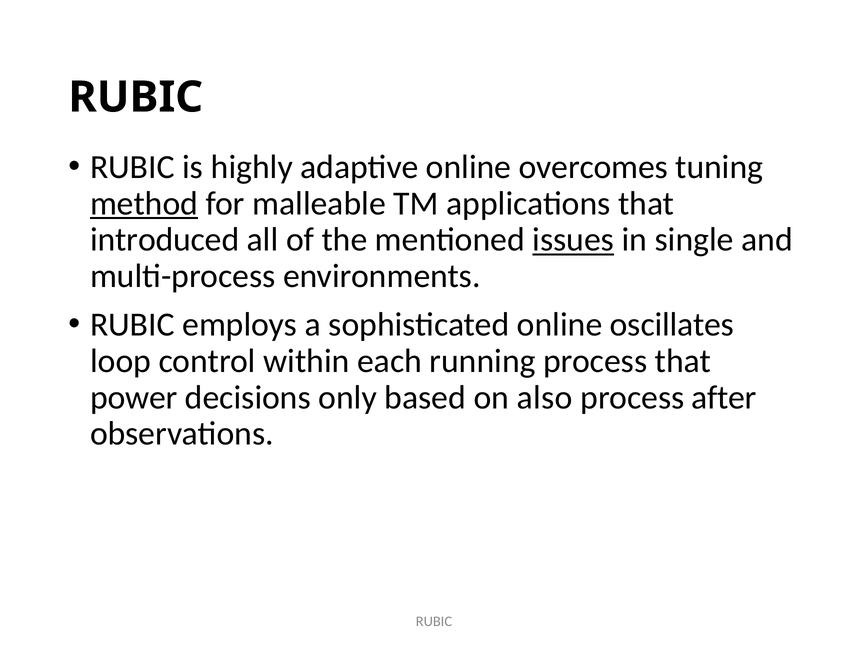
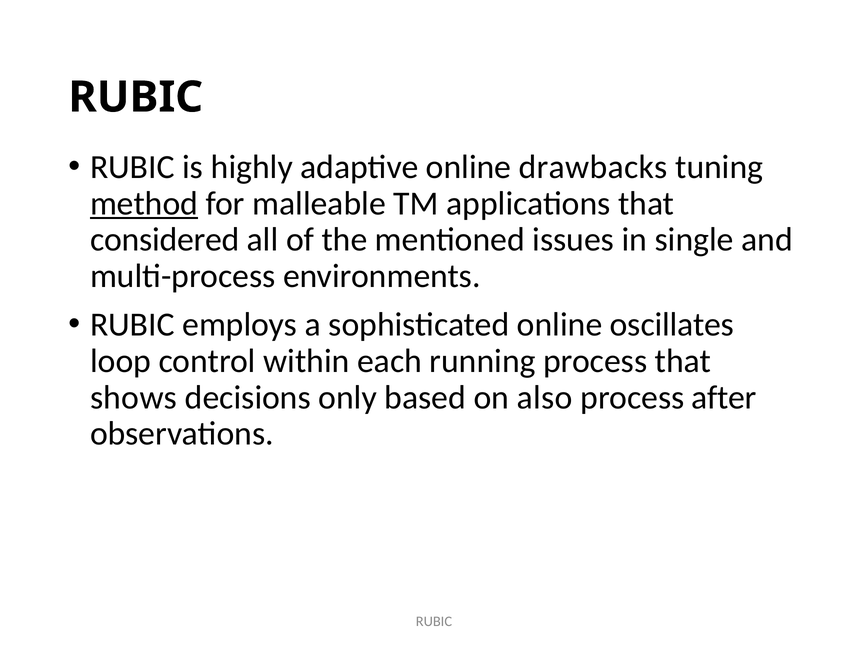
overcomes: overcomes -> drawbacks (593, 167)
introduced: introduced -> considered (165, 240)
issues underline: present -> none (573, 240)
power: power -> shows (134, 397)
